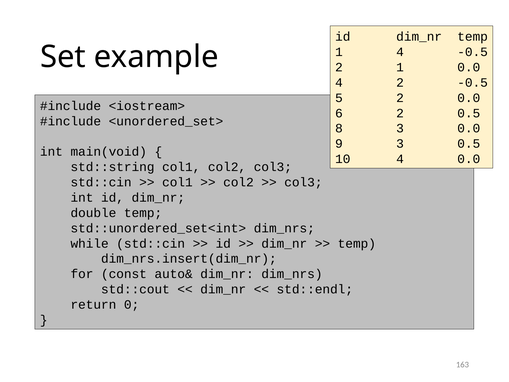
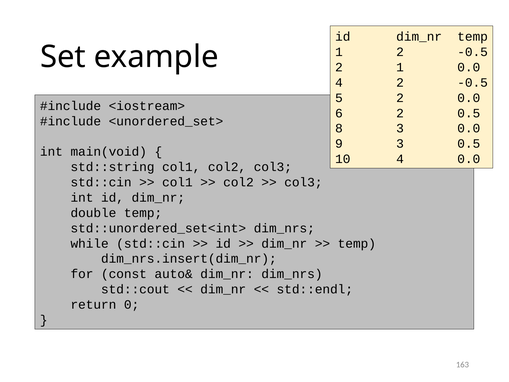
1 4: 4 -> 2 (400, 52)
